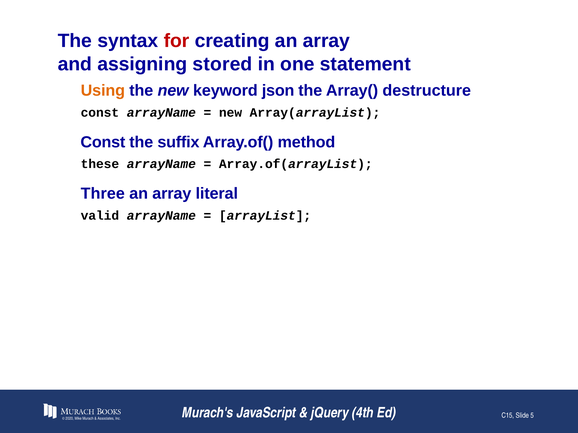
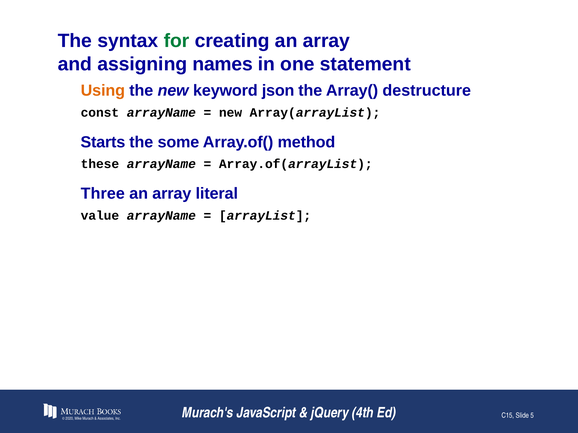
for colour: red -> green (177, 41)
stored: stored -> names (223, 64)
Const: Const -> Starts (103, 142)
suffix: suffix -> some (178, 142)
valid: valid -> value (100, 216)
